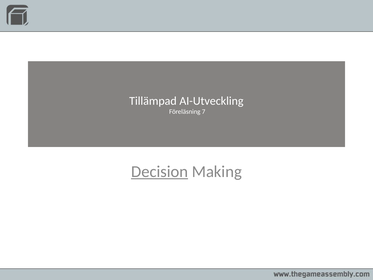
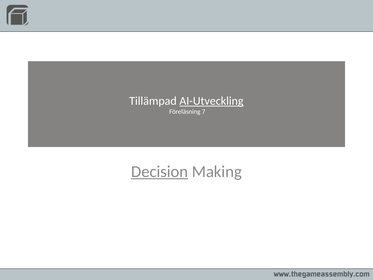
AI-Utveckling underline: none -> present (211, 101)
